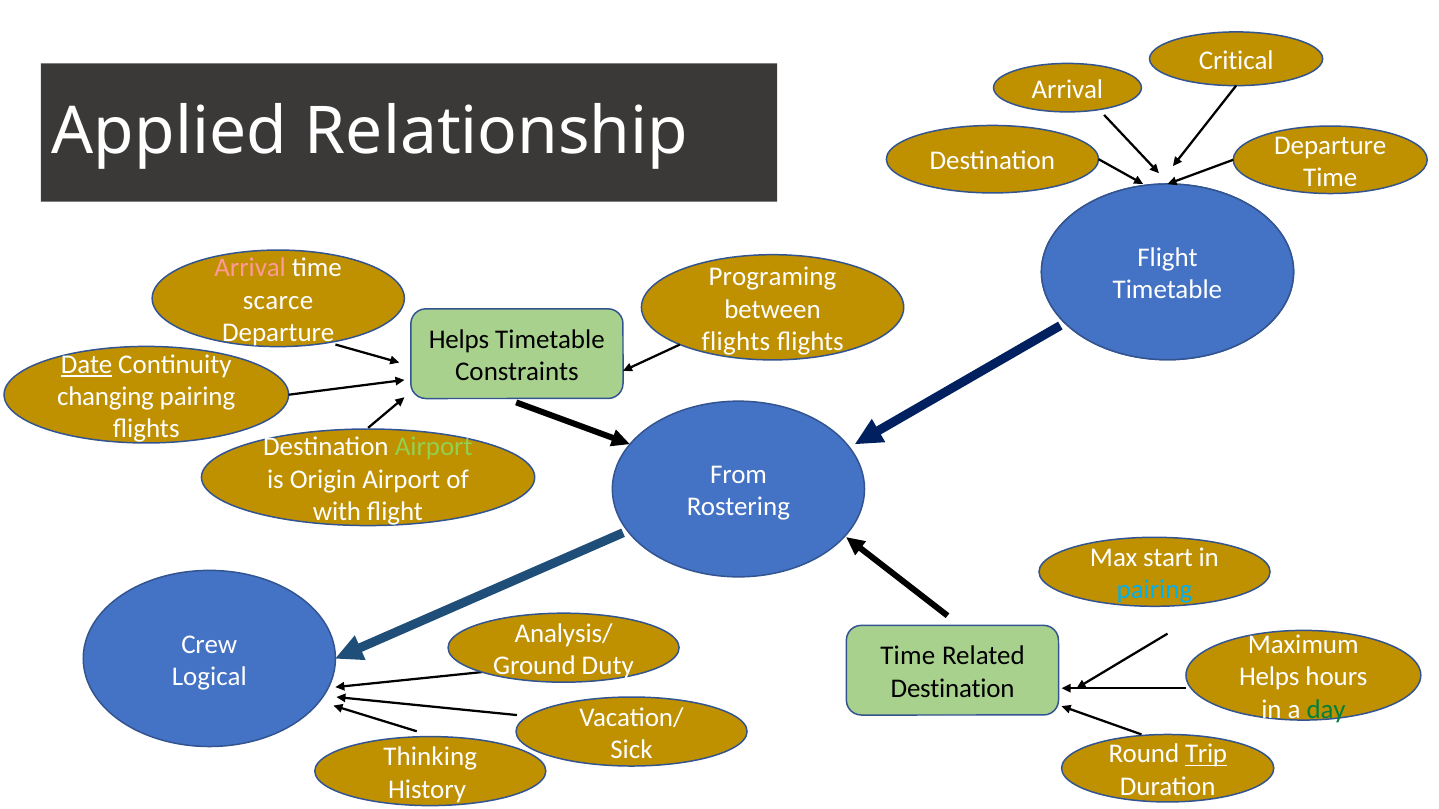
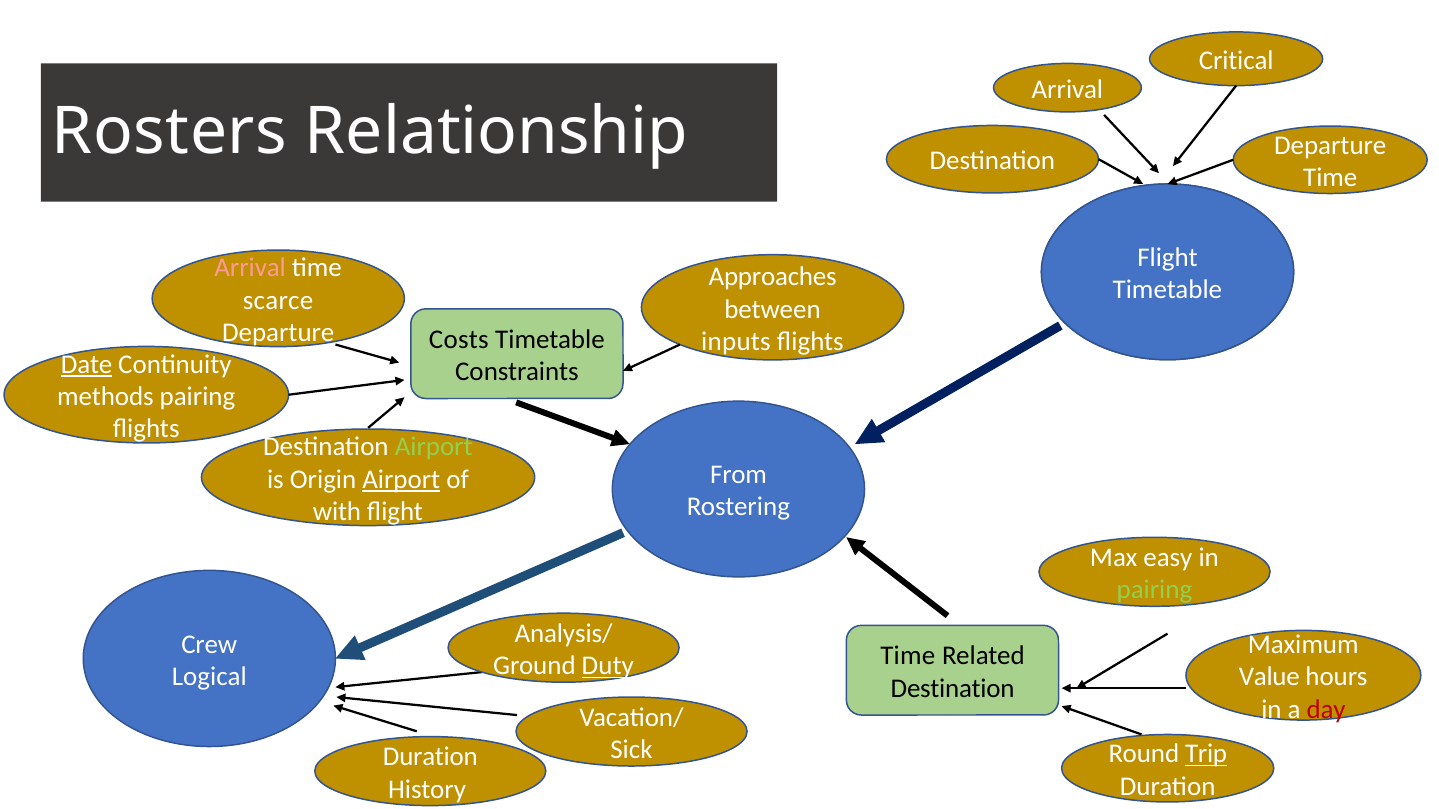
Applied: Applied -> Rosters (169, 132)
Programing: Programing -> Approaches (773, 277)
Helps: Helps -> Costs (459, 340)
flights: flights -> inputs (736, 342)
changing: changing -> methods (105, 397)
Airport underline: none -> present (401, 479)
start: start -> easy (1168, 558)
pairing colour: light blue -> light green (1154, 590)
Duty underline: none -> present (608, 666)
Helps: Helps -> Value (1269, 677)
day colour: green -> red (1326, 710)
Thinking: Thinking -> Duration (430, 757)
